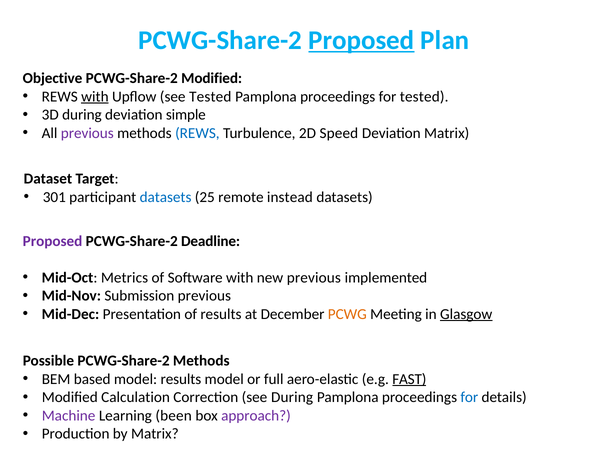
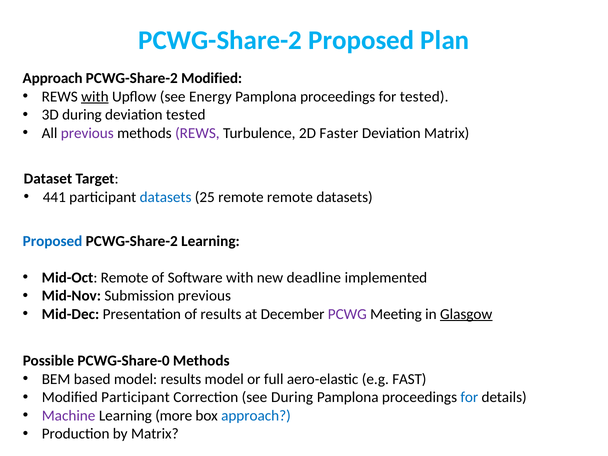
Proposed underline: present -> none (361, 40)
Objective: Objective -> Approach (53, 78)
see Tested: Tested -> Energy (210, 97)
deviation simple: simple -> tested (186, 115)
REWS colour: blue -> purple (197, 133)
Speed: Speed -> Faster (339, 133)
301: 301 -> 441 (54, 197)
remote instead: instead -> remote (290, 197)
Proposed colour: purple -> blue (53, 241)
PCWG-Share-2 Deadline: Deadline -> Learning (210, 241)
Mid-Oct Metrics: Metrics -> Remote (125, 278)
new previous: previous -> deadline (314, 278)
PCWG colour: orange -> purple (347, 314)
Possible PCWG-Share-2: PCWG-Share-2 -> PCWG-Share-0 (124, 361)
FAST underline: present -> none (409, 379)
Modified Calculation: Calculation -> Participant (136, 397)
been: been -> more (174, 416)
approach colour: purple -> blue (256, 416)
